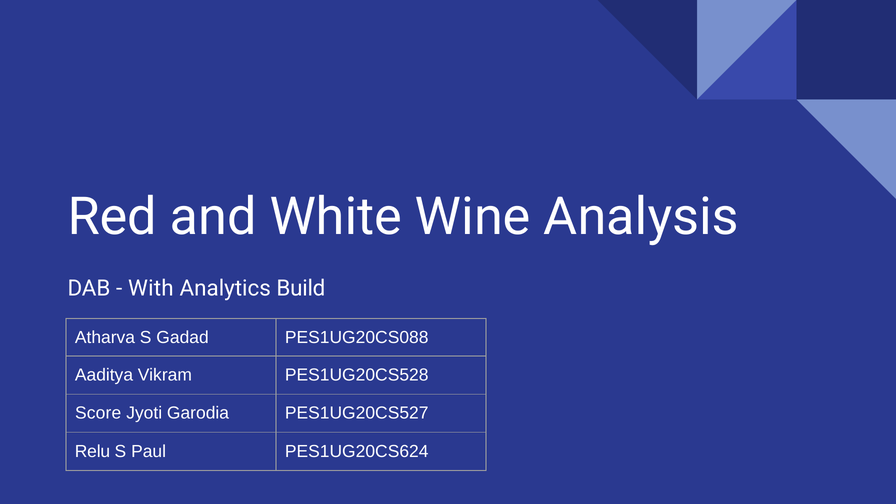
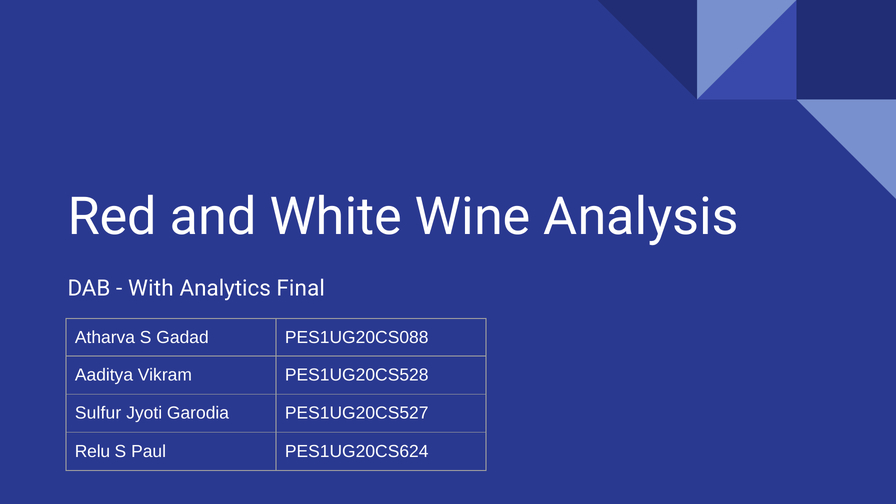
Build: Build -> Final (301, 288)
Score: Score -> Sulfur (98, 413)
